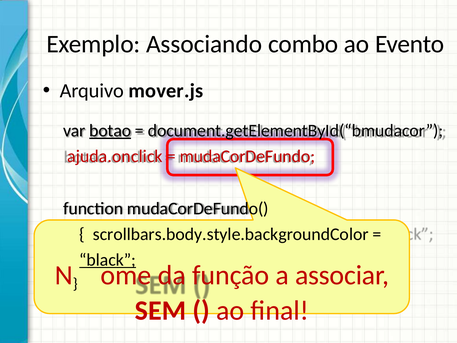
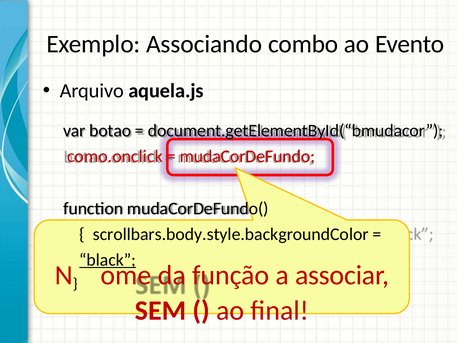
mover.js: mover.js -> aquela.js (166, 91)
botao underline: present -> none (110, 131)
ajuda.onclick: ajuda.onclick -> como.onclick (115, 156)
